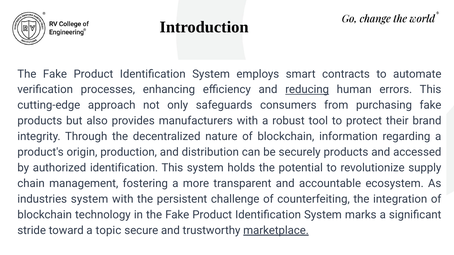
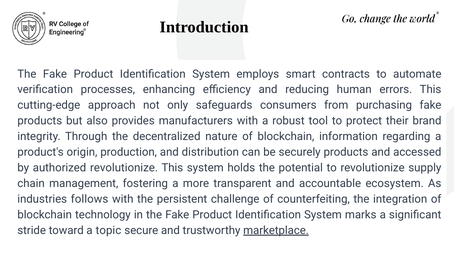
reducing underline: present -> none (307, 90)
authorized identification: identification -> revolutionize (124, 168)
industries system: system -> follows (90, 199)
